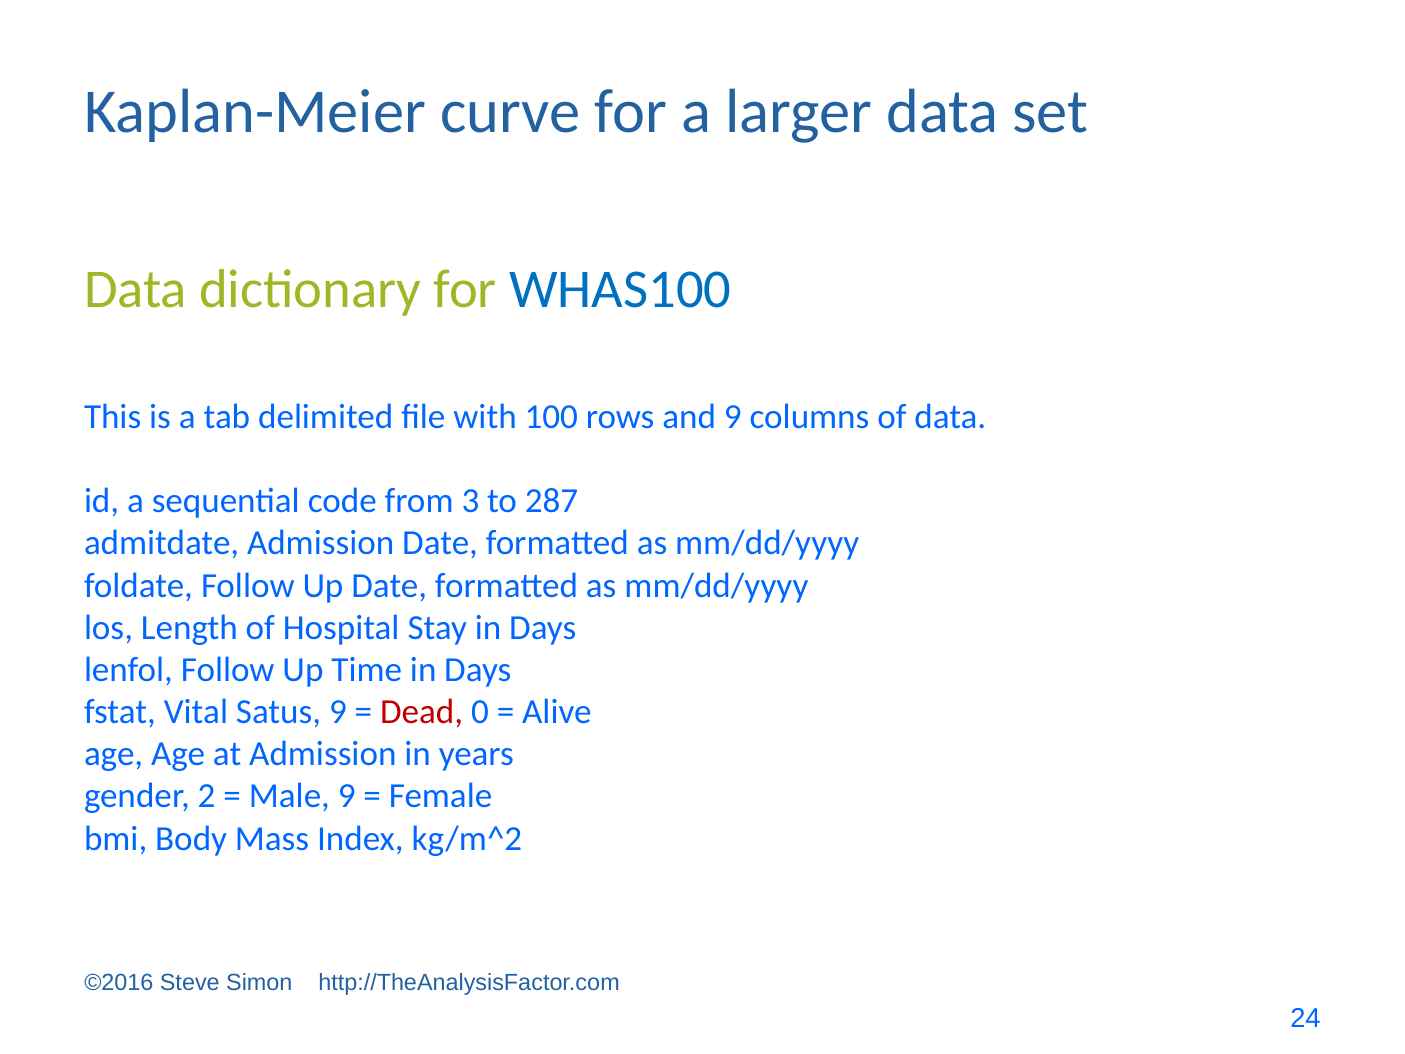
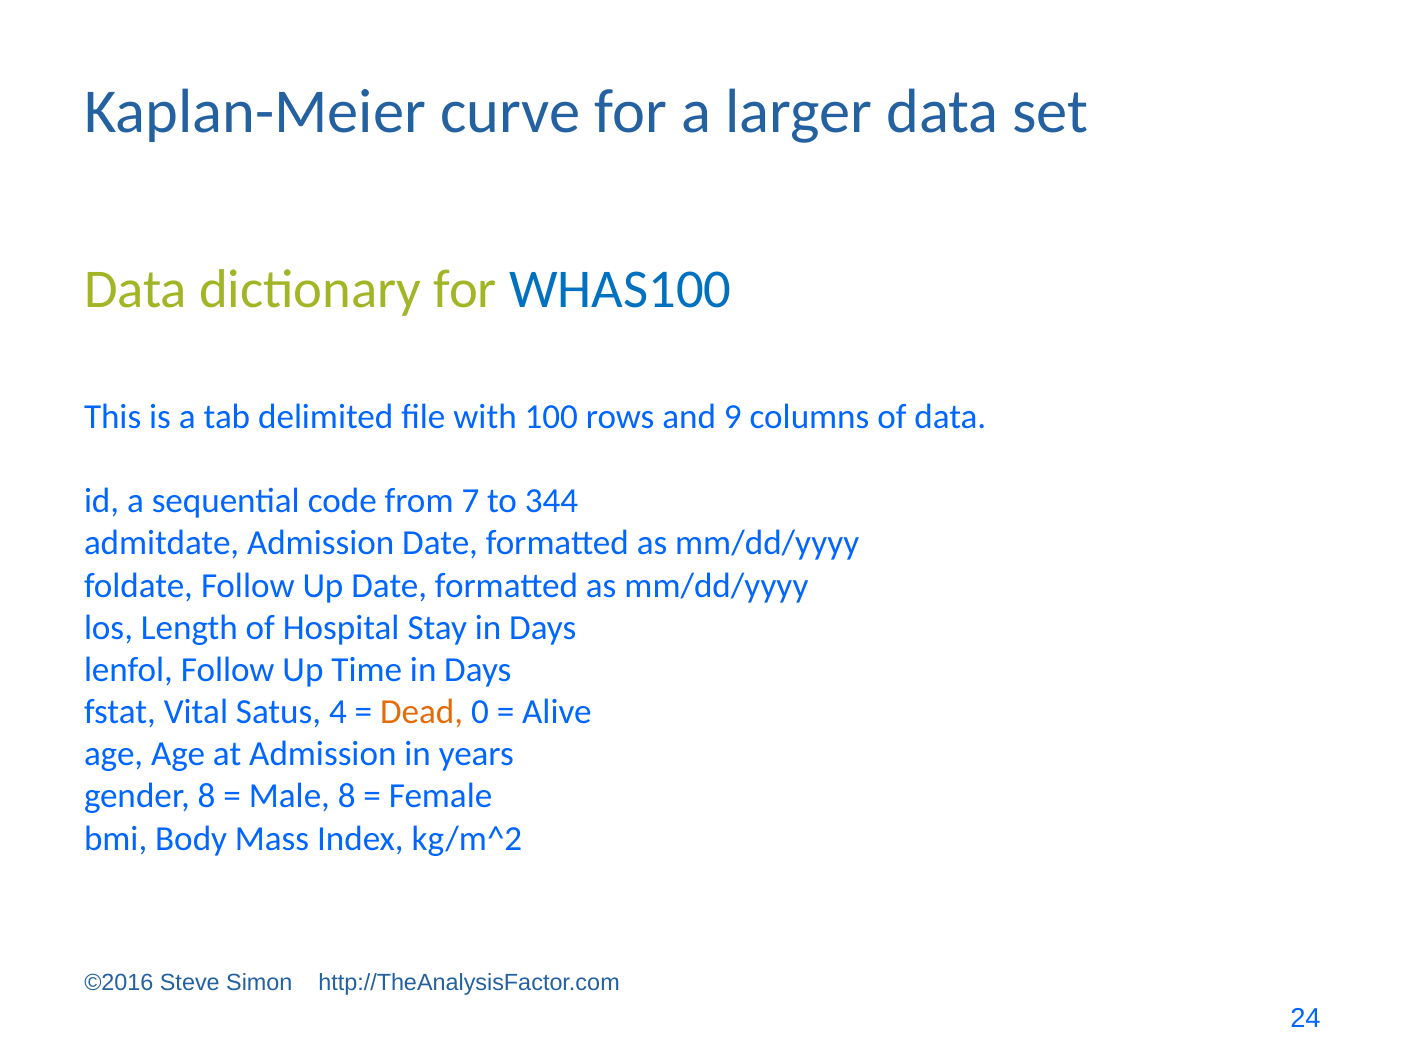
3: 3 -> 7 (470, 501)
287: 287 -> 344 (552, 501)
Satus 9: 9 -> 4 (338, 712)
Dead colour: red -> orange (422, 712)
gender 2: 2 -> 8 (207, 796)
Male 9: 9 -> 8 (347, 796)
